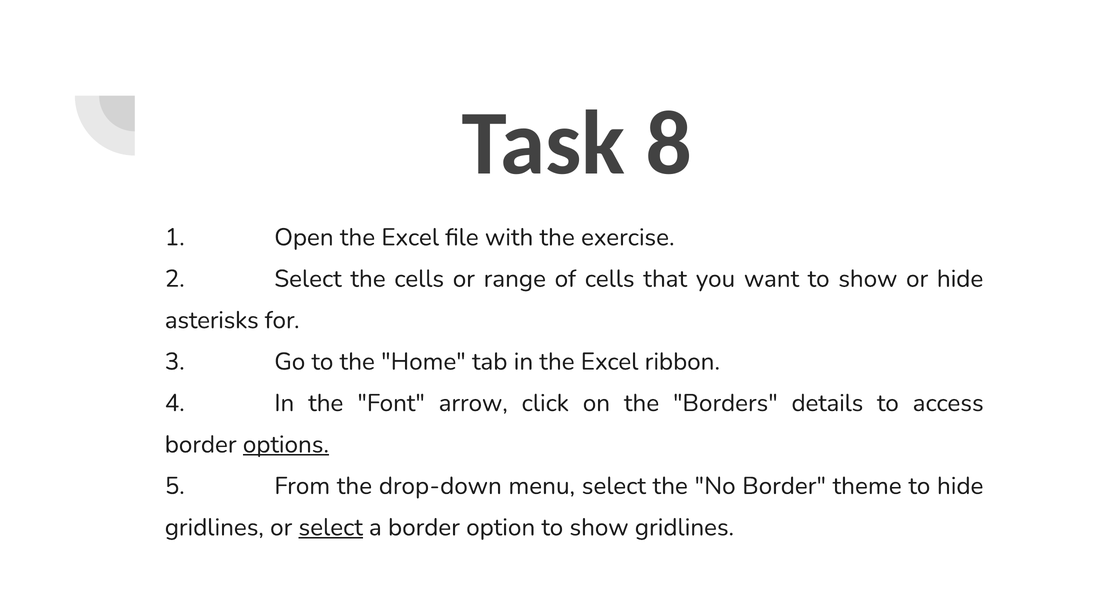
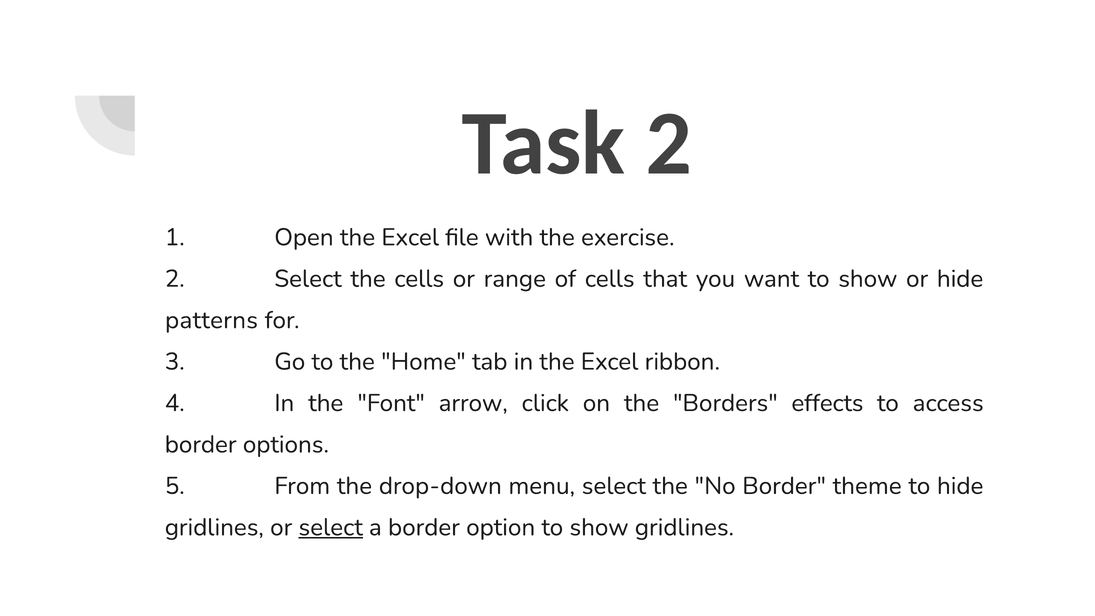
Task 8: 8 -> 2 (669, 144)
asterisks: asterisks -> patterns (211, 320)
details: details -> effects (827, 403)
options underline: present -> none (286, 444)
